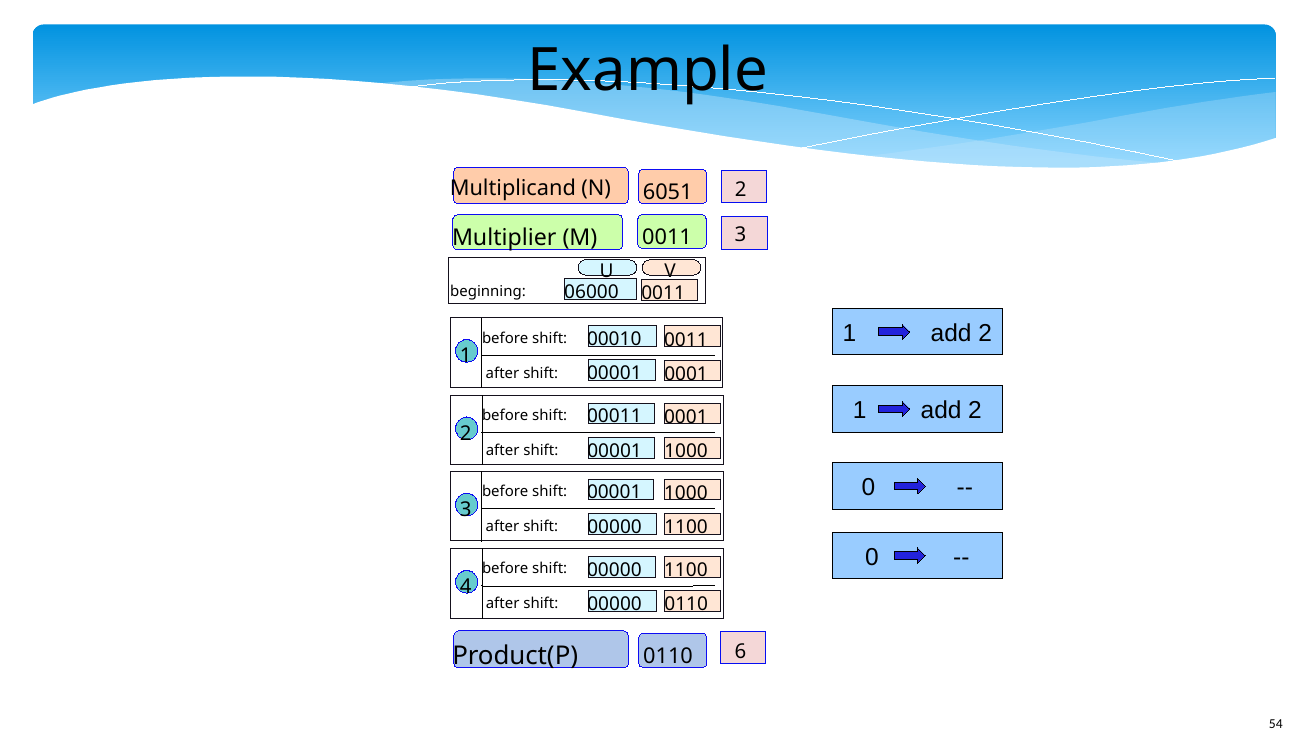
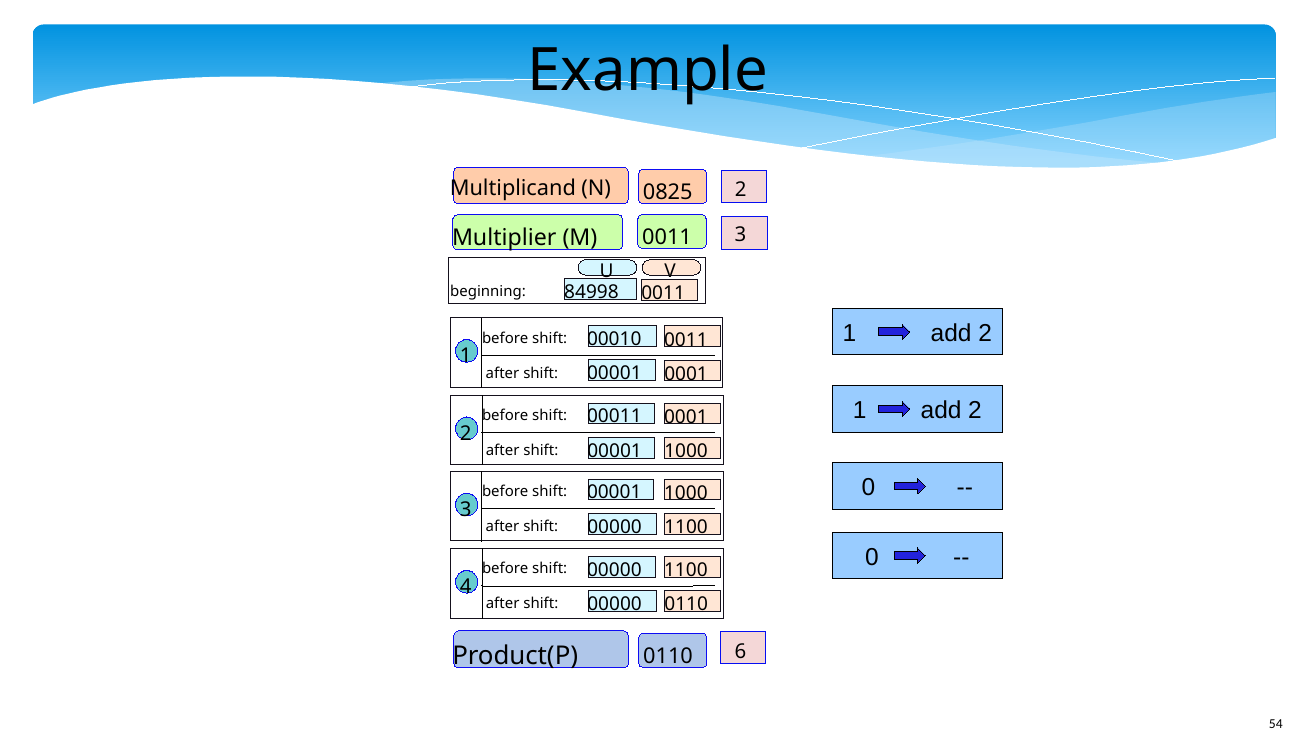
6051: 6051 -> 0825 (668, 193)
06000: 06000 -> 84998 (591, 292)
